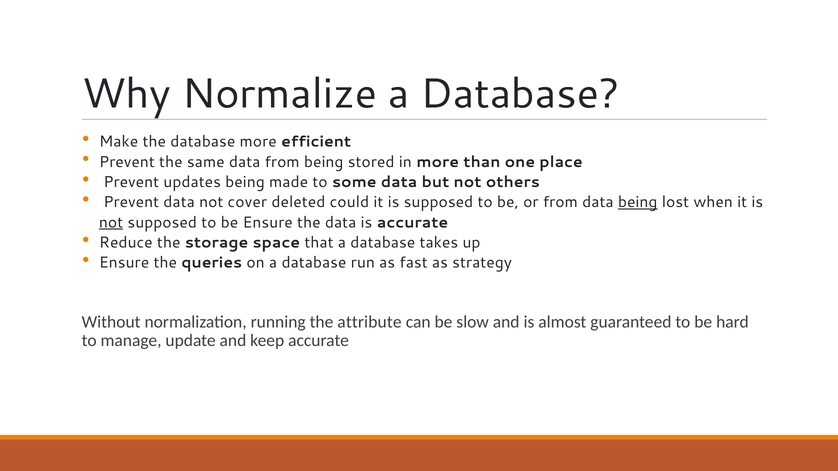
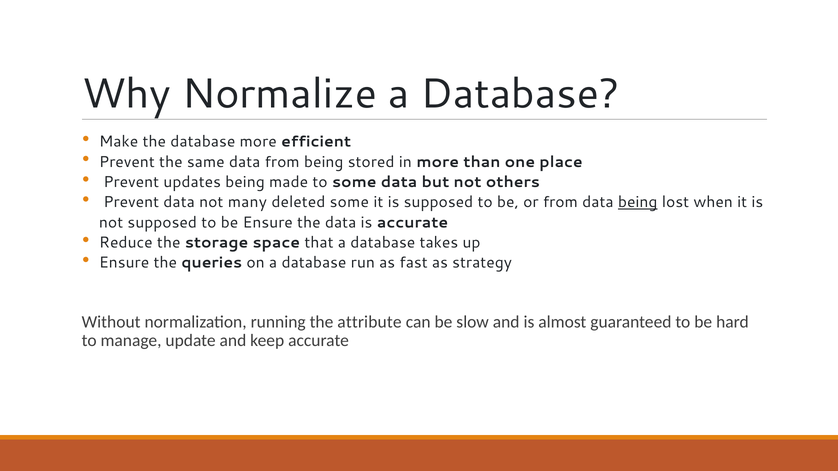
cover: cover -> many (247, 202)
deleted could: could -> some (349, 202)
not underline: present -> none (111, 223)
